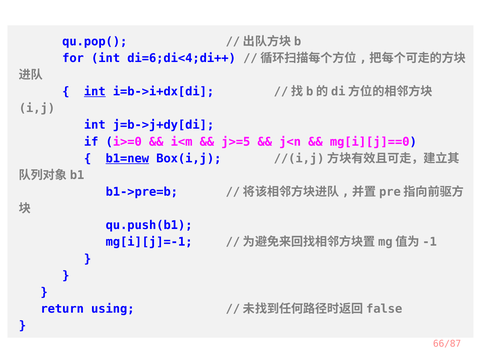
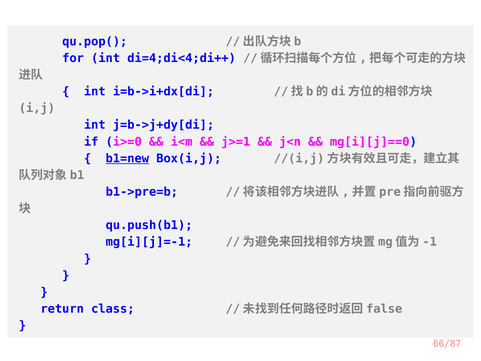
di=6;di<4;di++: di=6;di<4;di++ -> di=4;di<4;di++ (182, 58)
int underline: present -> none (95, 91)
j>=5: j>=5 -> j>=1 (236, 142)
using: using -> class (113, 309)
